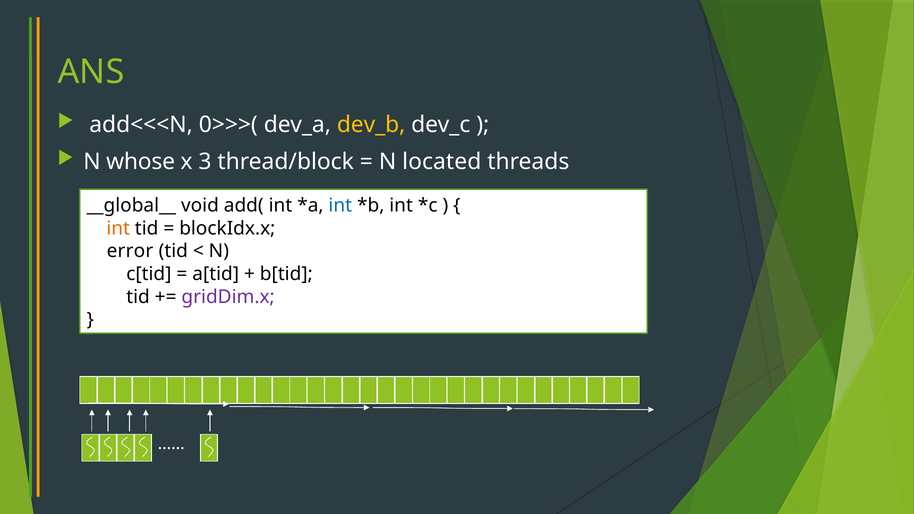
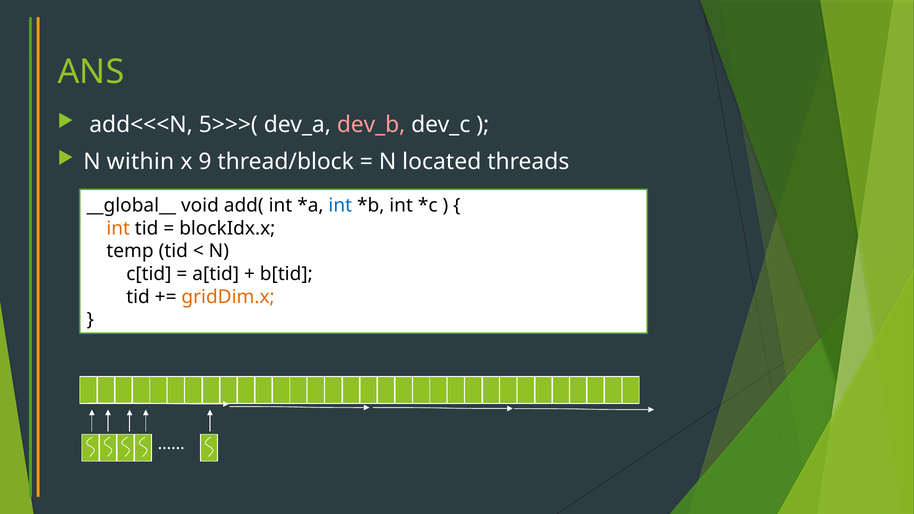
0>>>(: 0>>>( -> 5>>>( (228, 125)
dev_b colour: yellow -> pink (371, 125)
whose: whose -> within (140, 162)
3: 3 -> 9 (205, 162)
error: error -> temp (130, 251)
gridDim.x colour: purple -> orange (228, 297)
